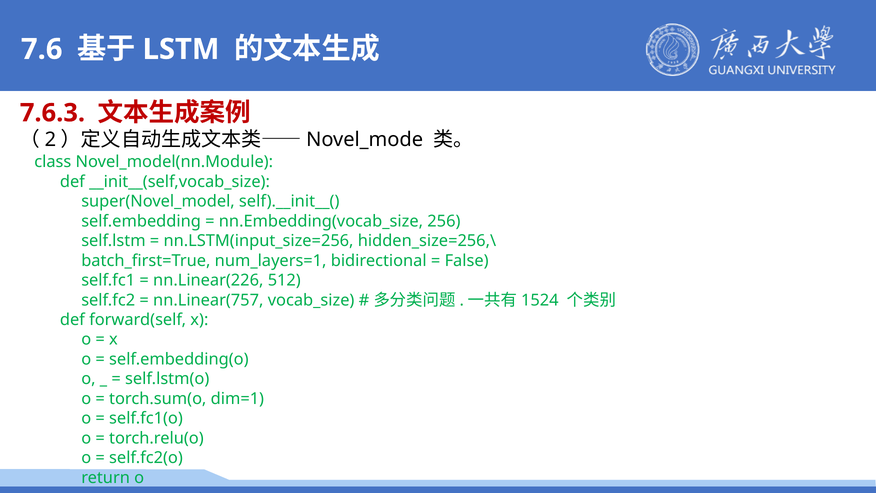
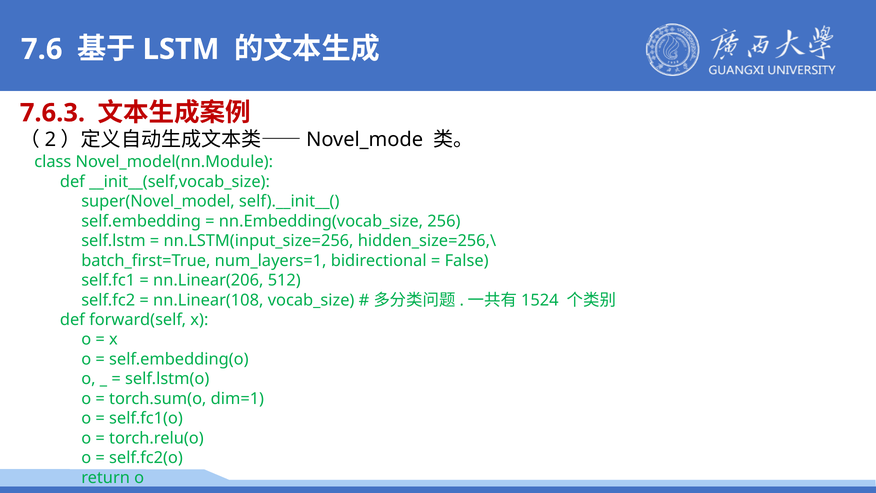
nn.Linear(226: nn.Linear(226 -> nn.Linear(206 (208, 280)
nn.Linear(757: nn.Linear(757 -> nn.Linear(108 (208, 300)
